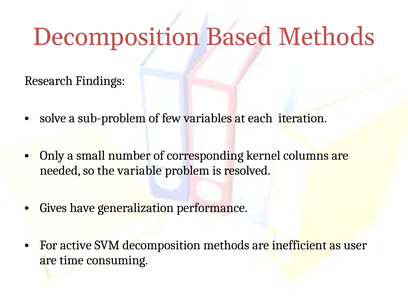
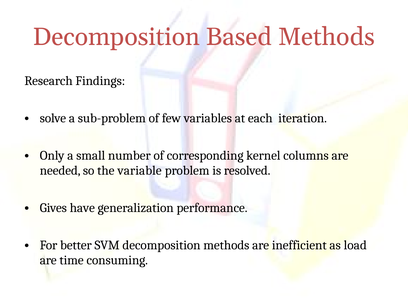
active: active -> better (76, 245)
user: user -> load (355, 245)
